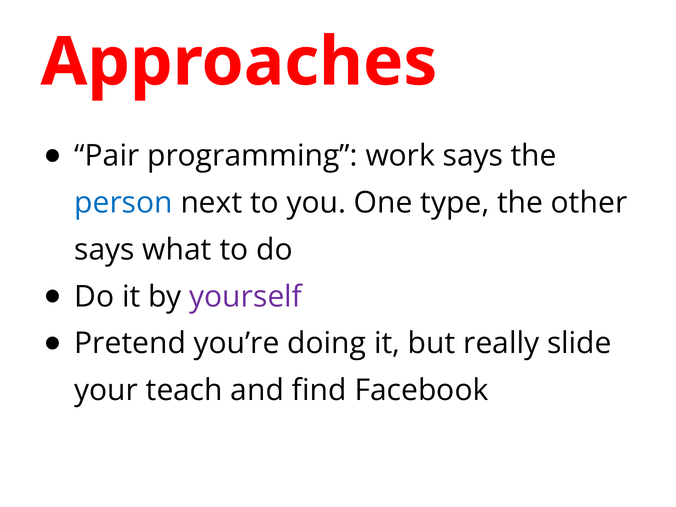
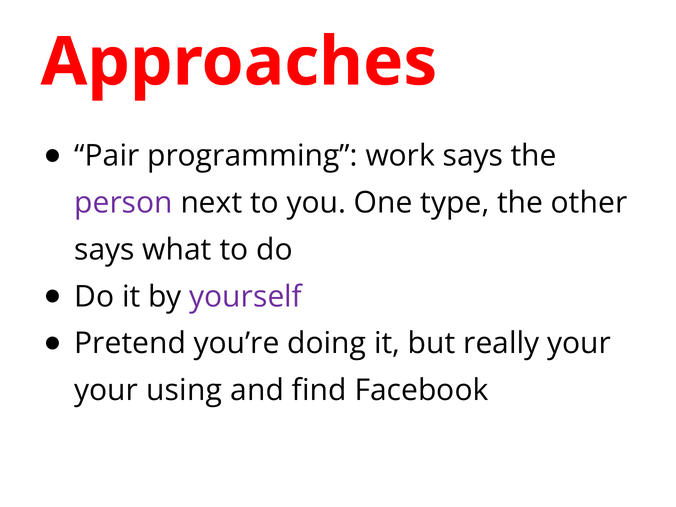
person colour: blue -> purple (124, 203)
really slide: slide -> your (579, 343)
teach: teach -> using (184, 390)
